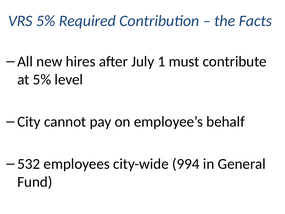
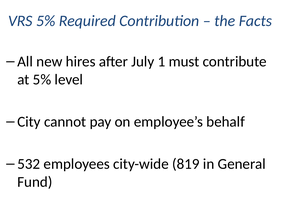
994: 994 -> 819 (186, 164)
